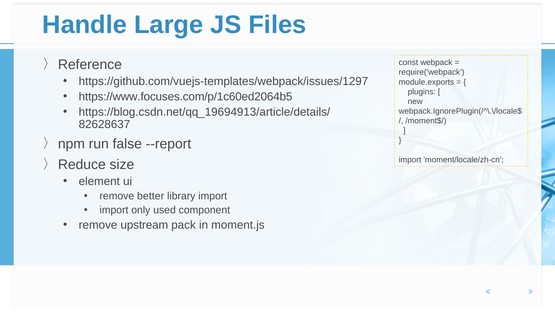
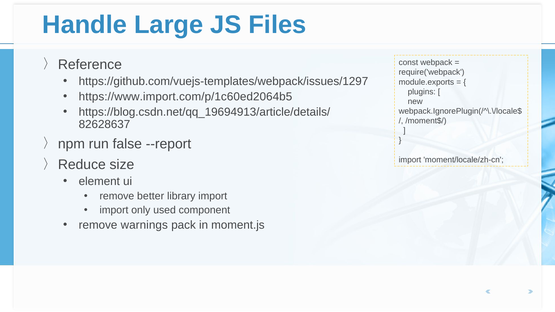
https://www.focuses.com/p/1c60ed2064b5: https://www.focuses.com/p/1c60ed2064b5 -> https://www.import.com/p/1c60ed2064b5 (185, 97)
upstream: upstream -> warnings (144, 225)
